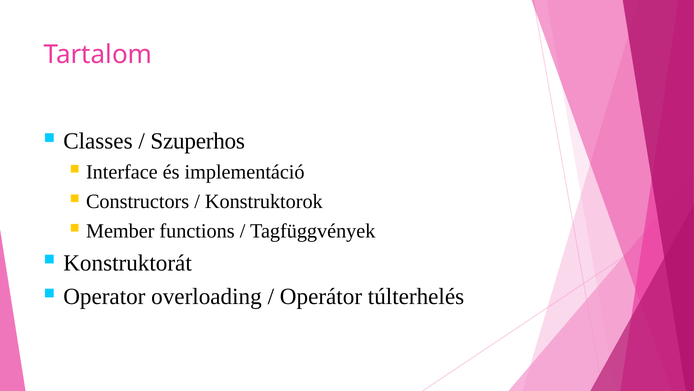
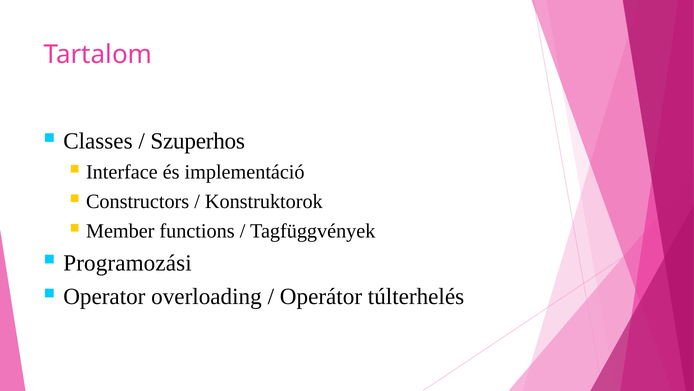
Konstruktorát: Konstruktorát -> Programozási (127, 263)
